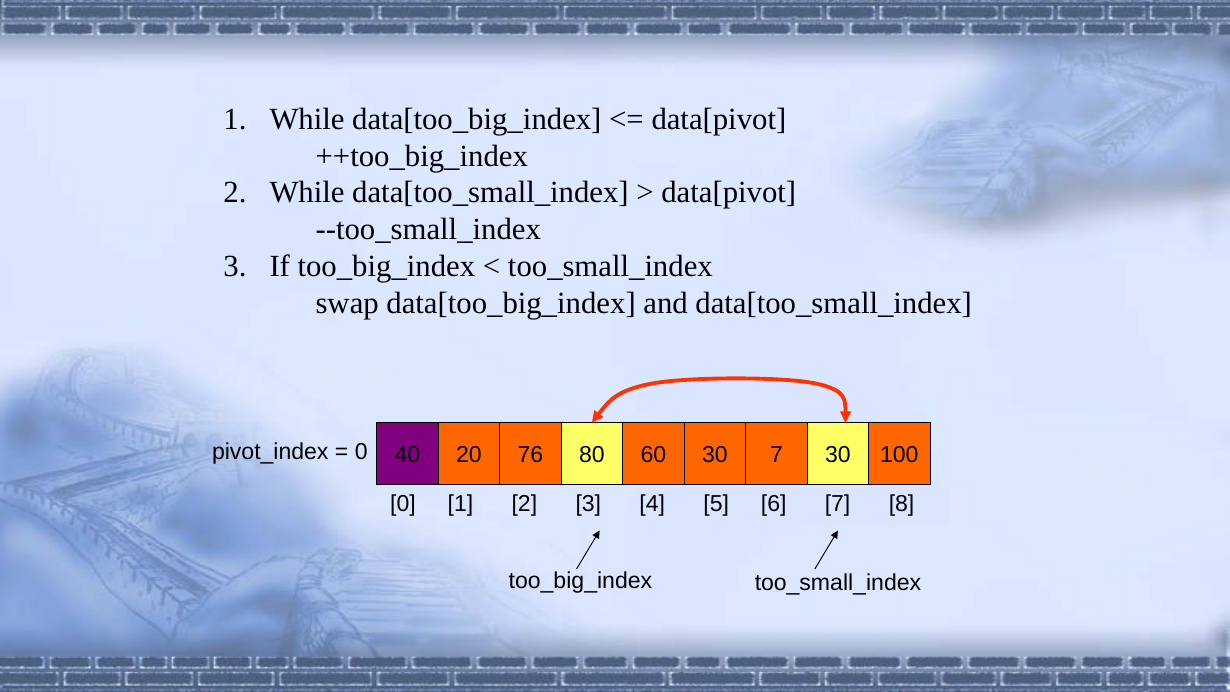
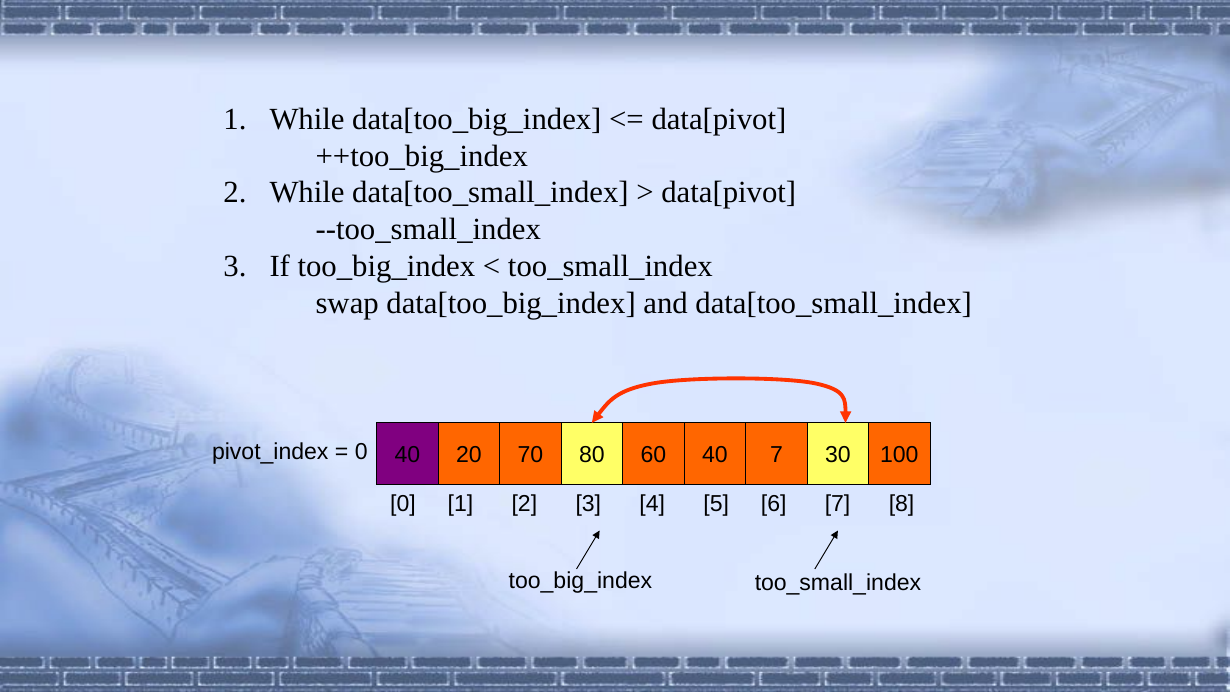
76: 76 -> 70 (530, 455)
60 30: 30 -> 40 (715, 455)
